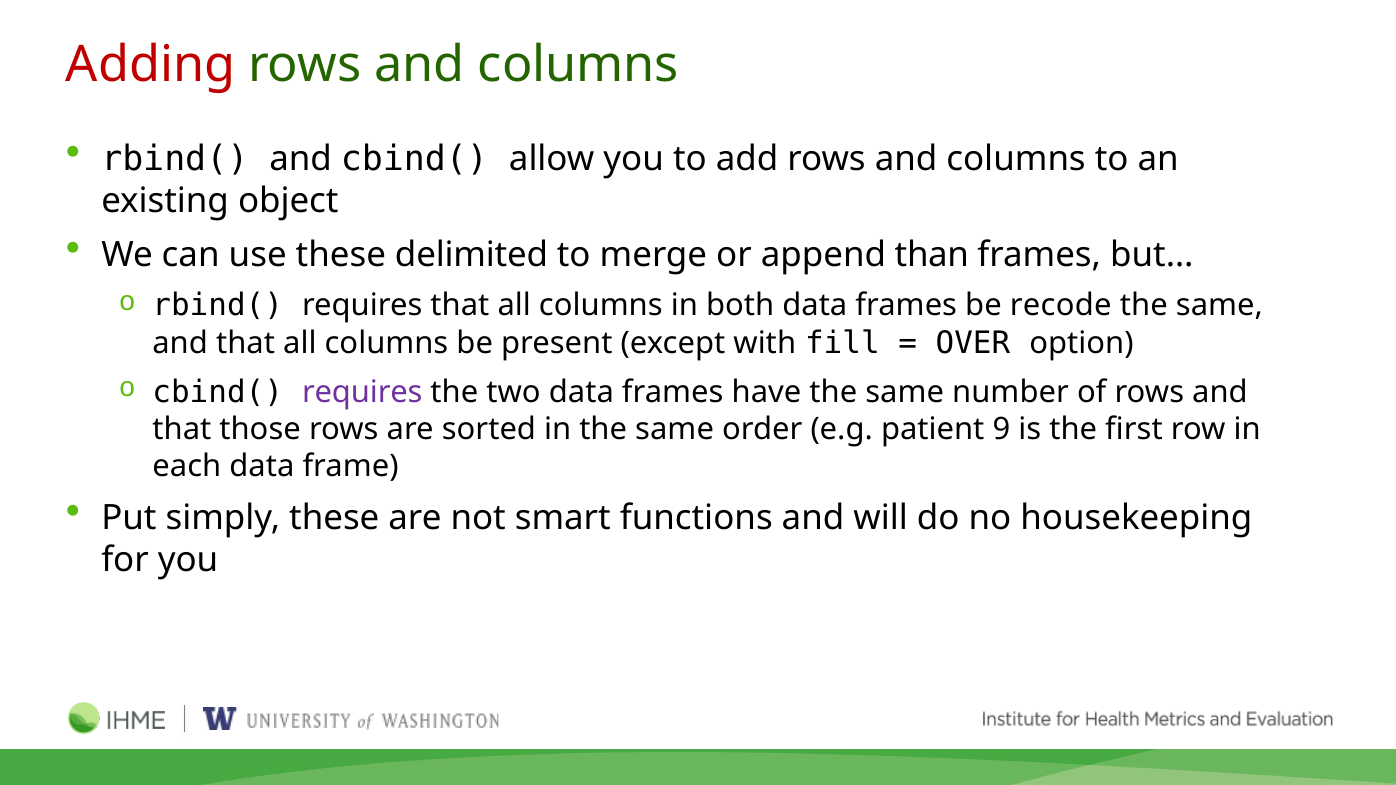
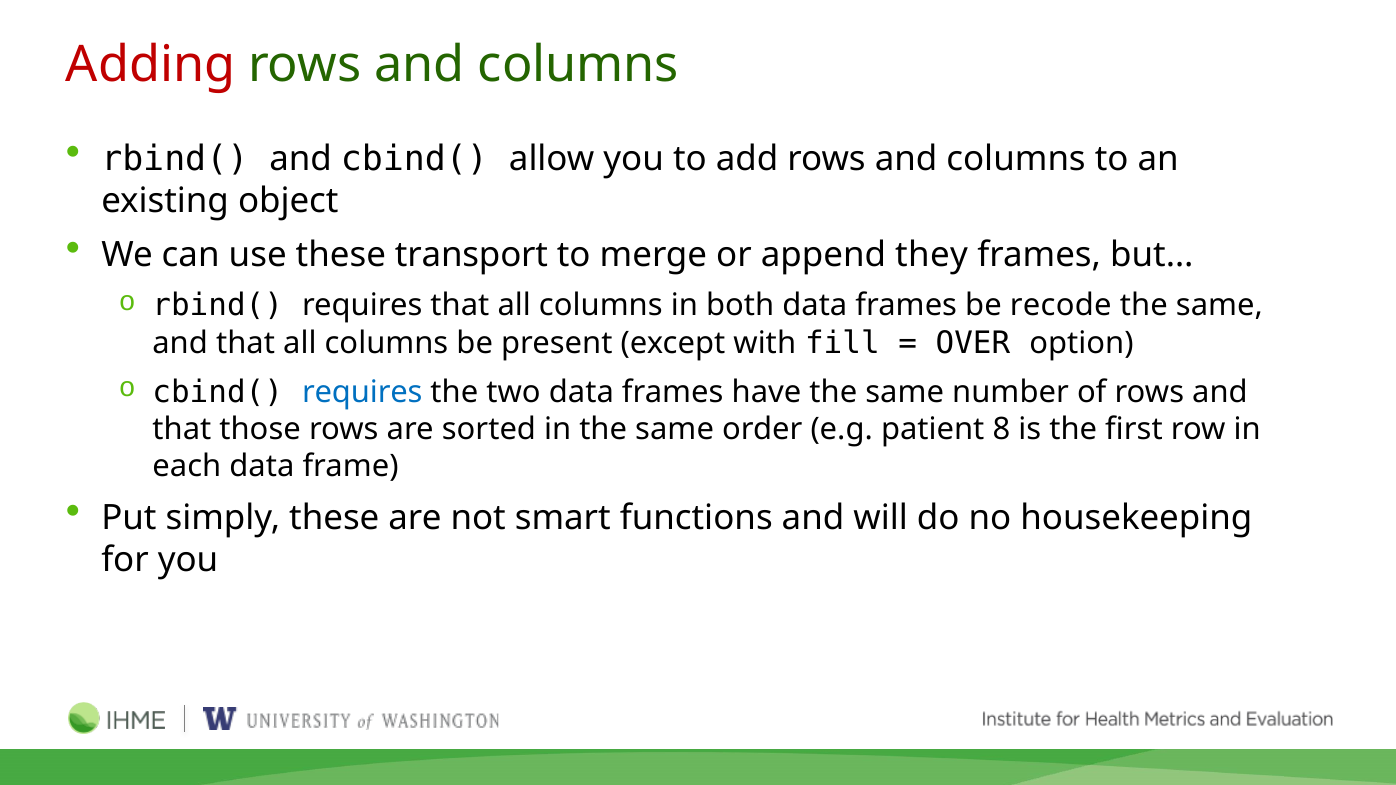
delimited: delimited -> transport (472, 255)
than: than -> they (932, 255)
requires colour: purple -> blue (362, 392)
9: 9 -> 8 (1001, 429)
